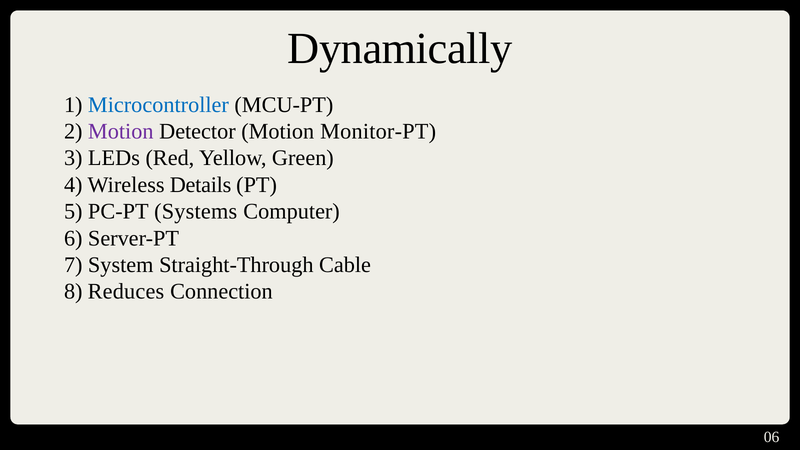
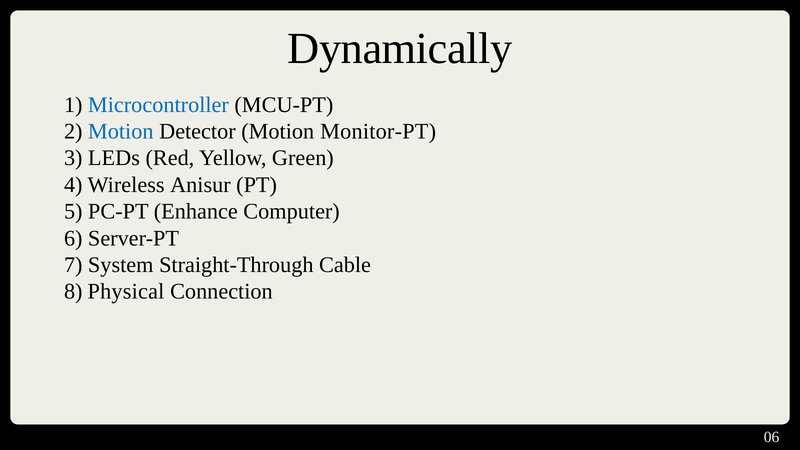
Motion colour: purple -> blue (121, 131)
Details: Details -> Anisur (200, 185)
Systems: Systems -> Enhance (196, 211)
Reduces: Reduces -> Physical (126, 292)
